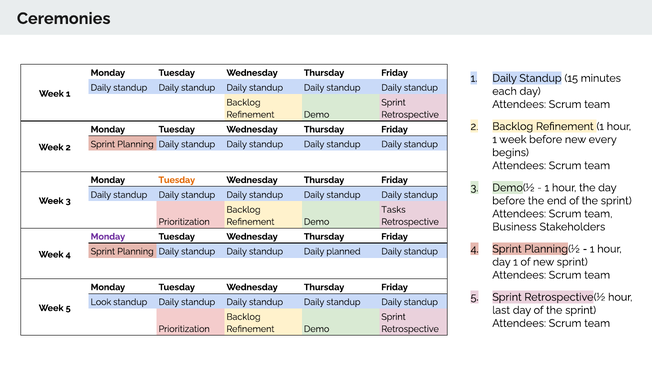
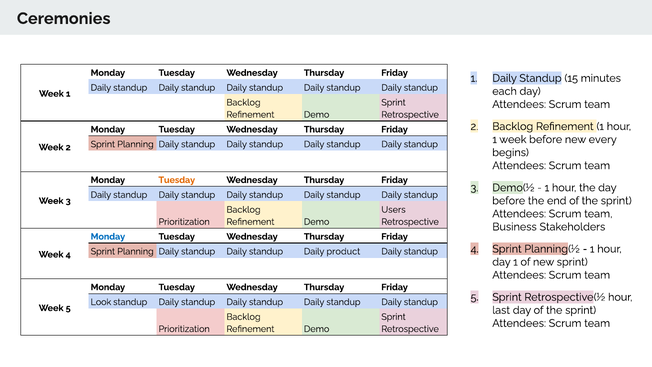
Tasks: Tasks -> Users (393, 210)
Monday colour: purple -> blue (108, 236)
planned: planned -> product (343, 251)
